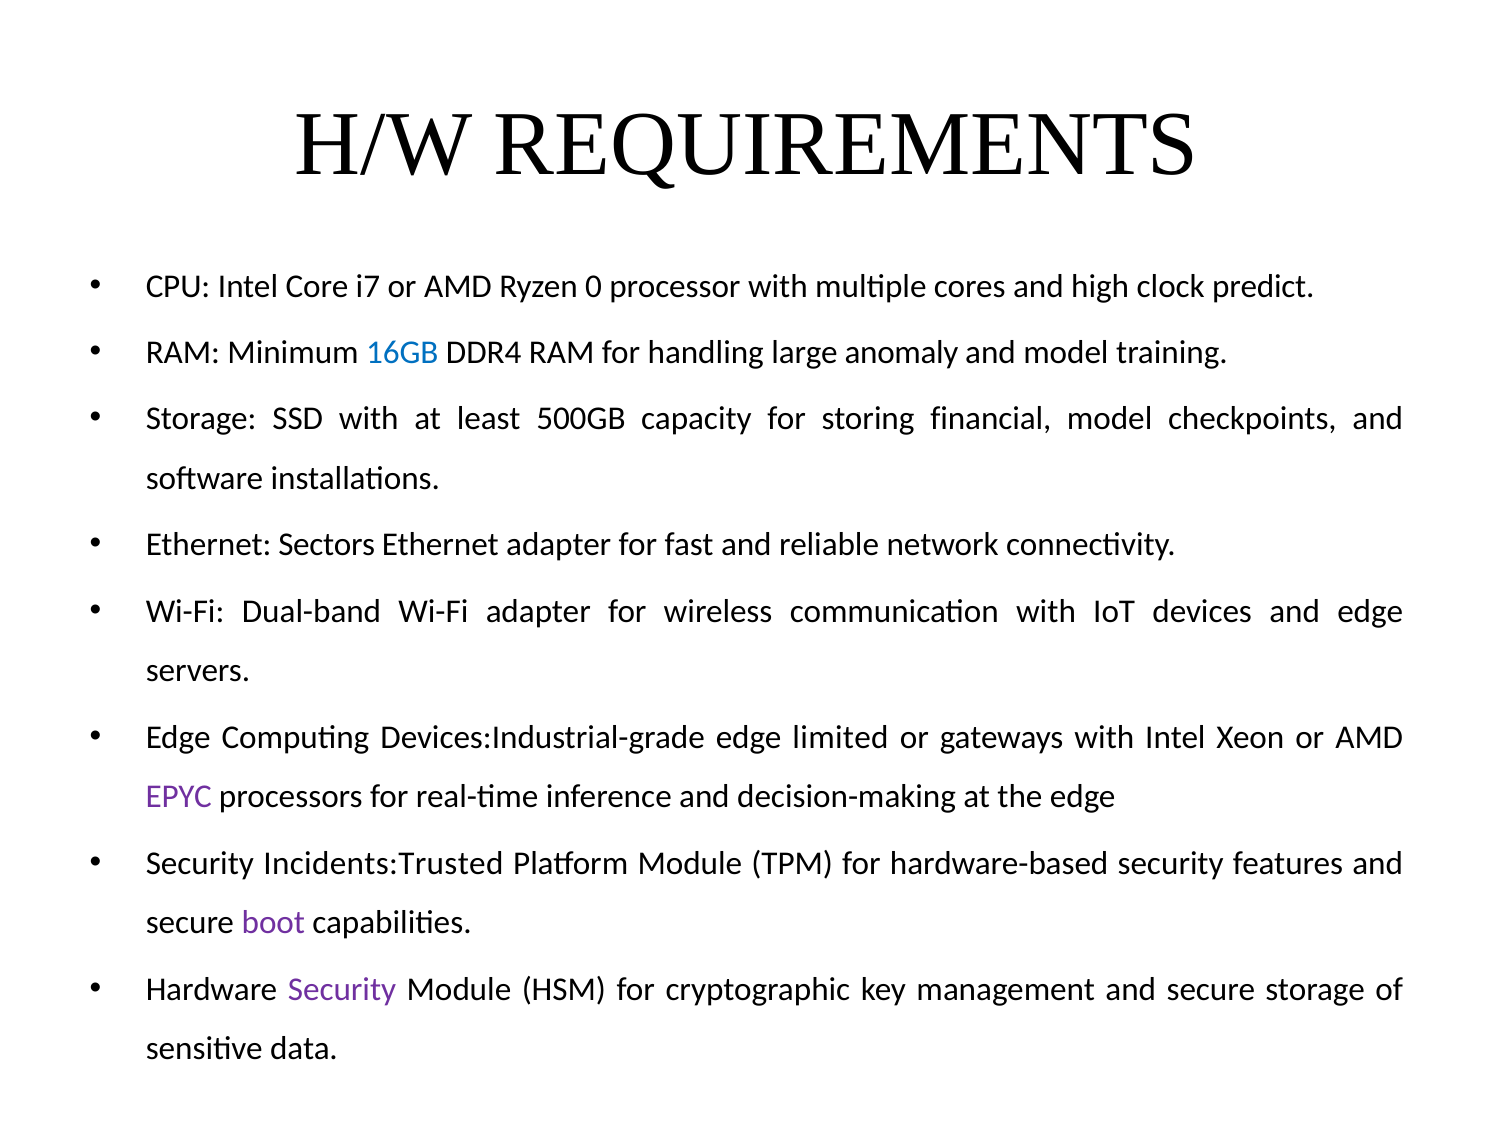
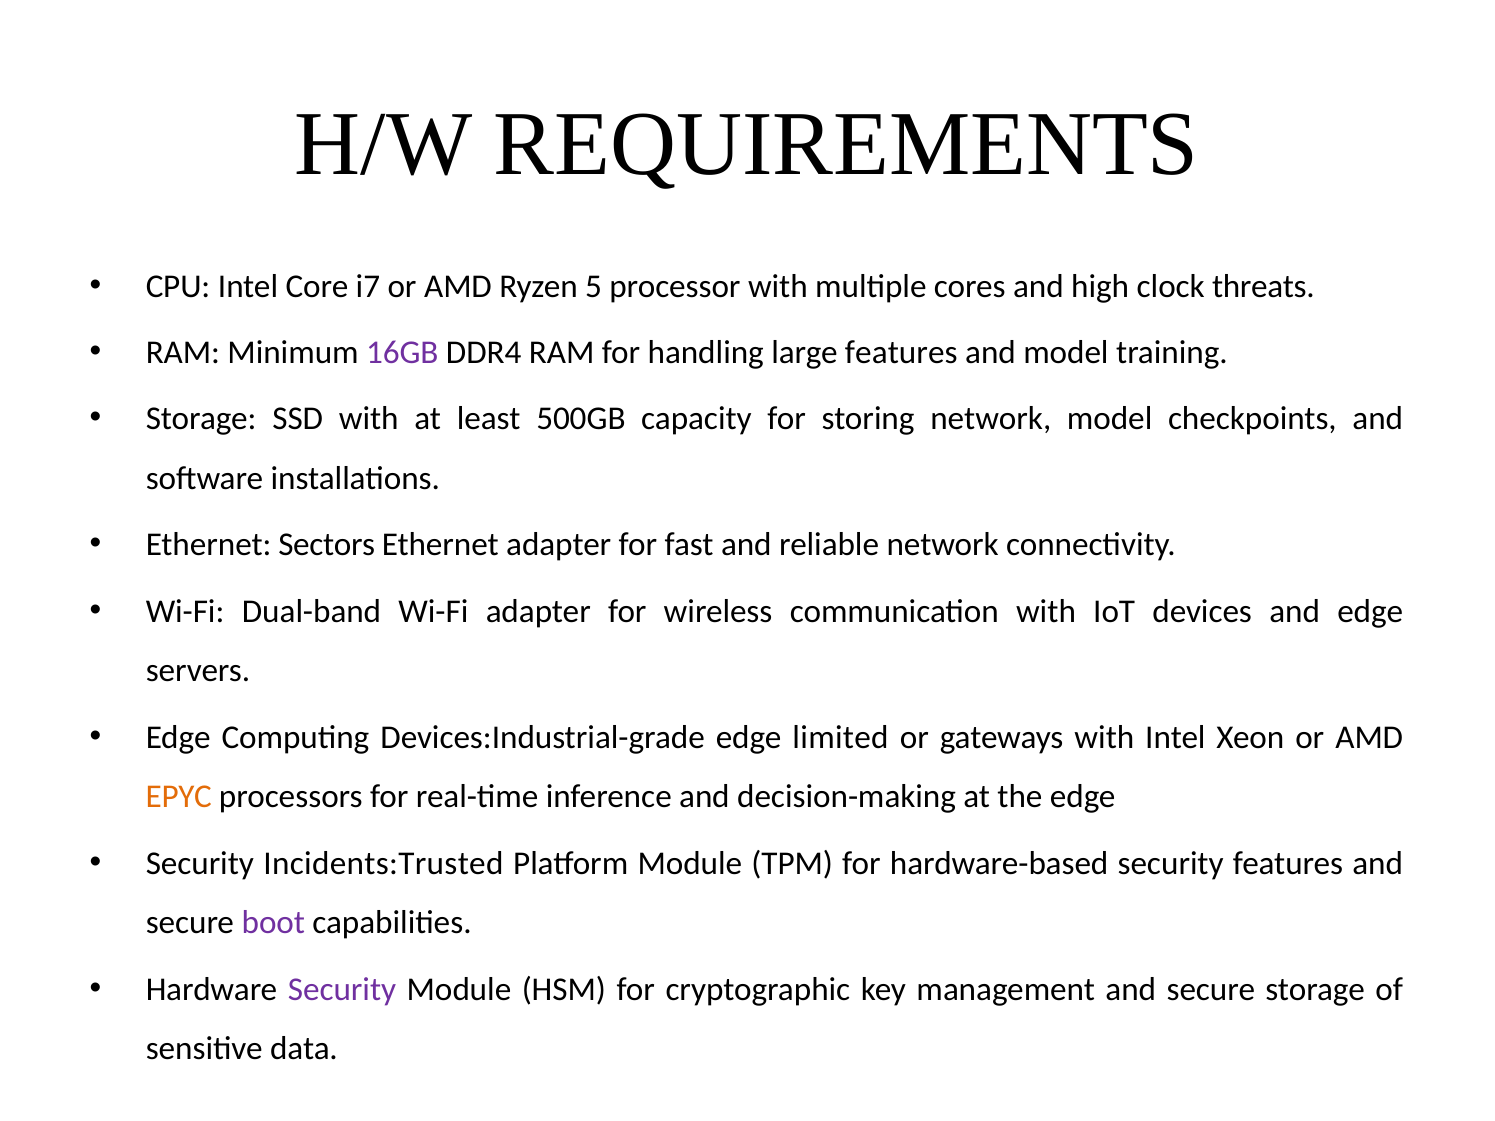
0: 0 -> 5 (594, 286)
predict: predict -> threats (1263, 286)
16GB colour: blue -> purple (402, 353)
large anomaly: anomaly -> features (901, 353)
storing financial: financial -> network (991, 419)
EPYC colour: purple -> orange (179, 797)
